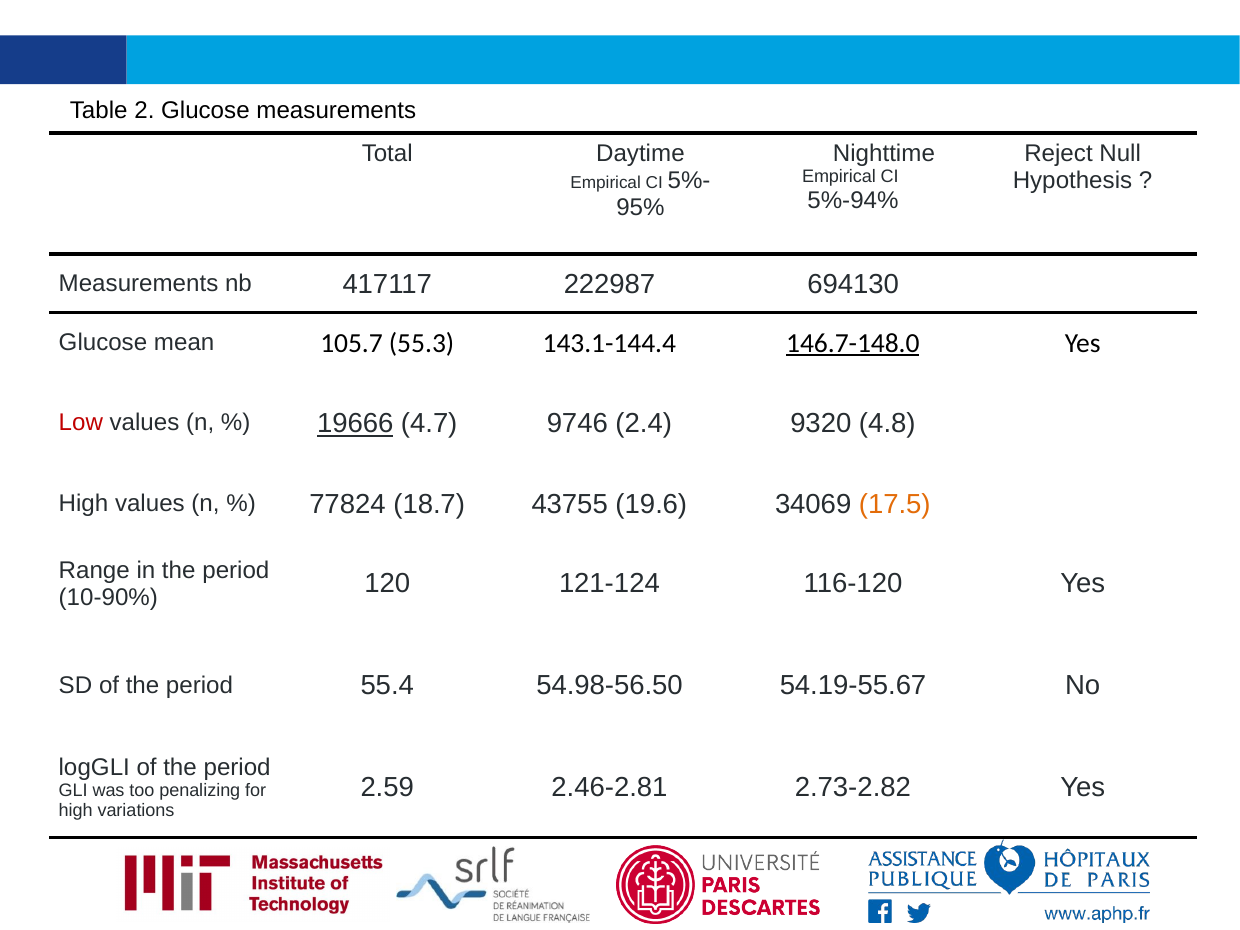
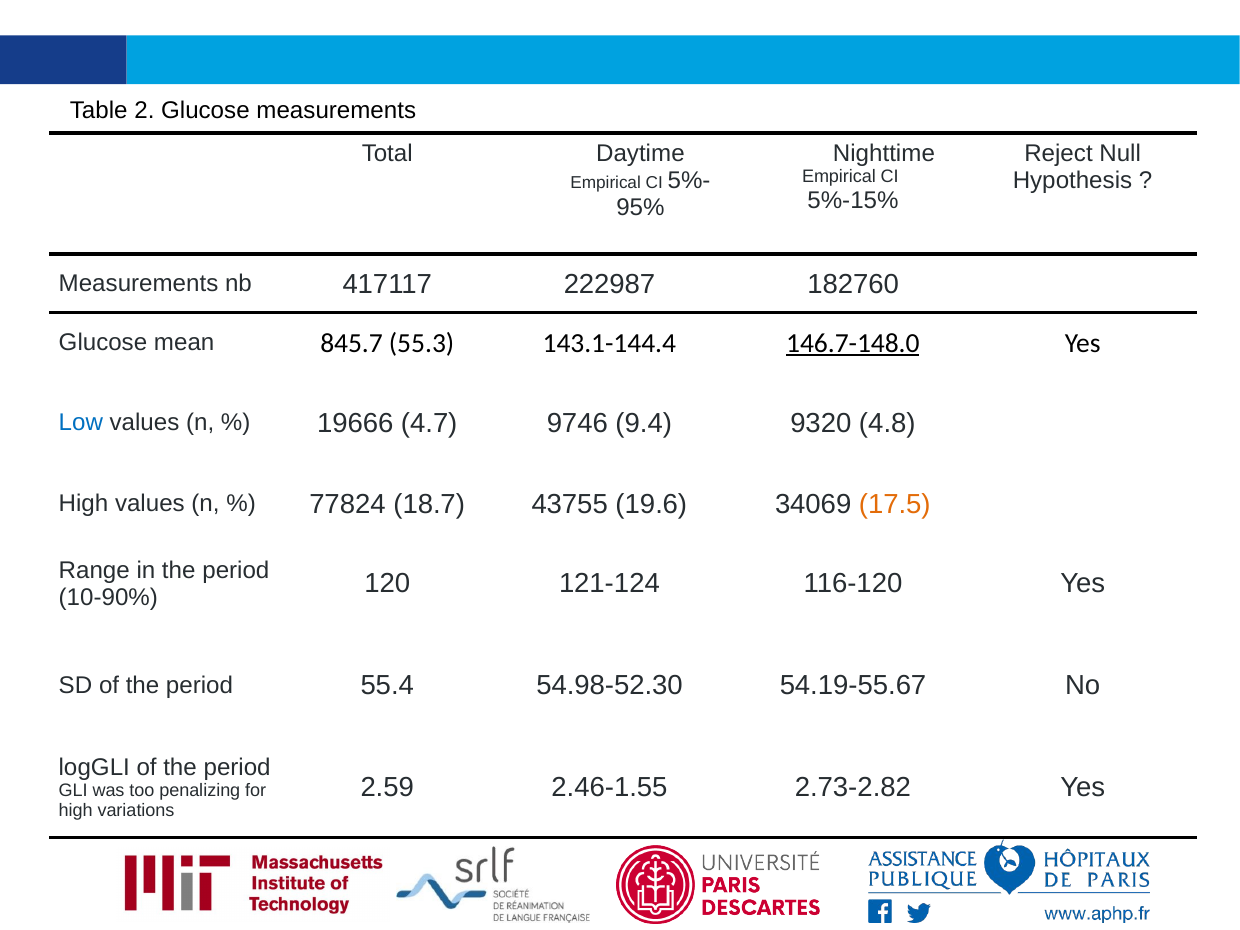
5%-94%: 5%-94% -> 5%-15% (853, 200)
694130: 694130 -> 182760 (853, 285)
105.7: 105.7 -> 845.7 (352, 343)
Low colour: red -> blue (81, 423)
19666 underline: present -> none (355, 424)
2.4: 2.4 -> 9.4 (644, 424)
54.98-56.50: 54.98-56.50 -> 54.98-52.30 (609, 685)
2.46-2.81: 2.46-2.81 -> 2.46-1.55 (609, 787)
